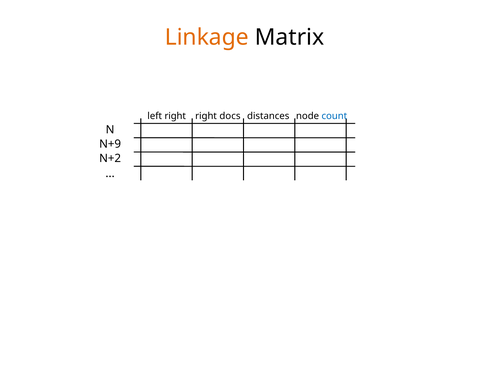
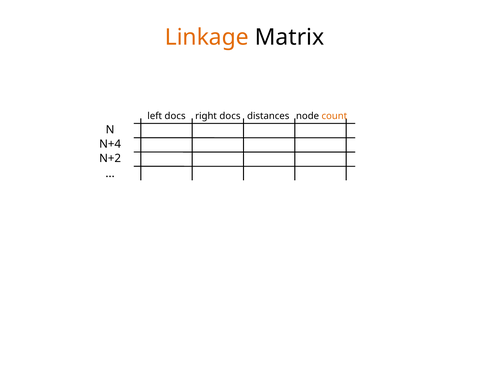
left right: right -> docs (175, 116)
count colour: blue -> orange (334, 116)
N+9: N+9 -> N+4 (110, 144)
